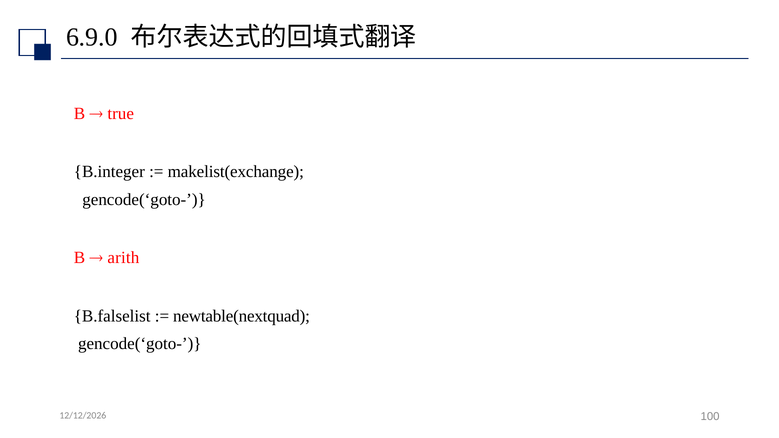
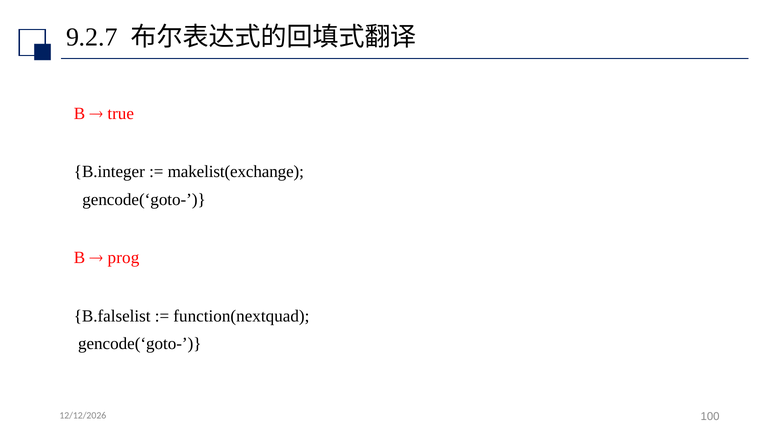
6.9.0: 6.9.0 -> 9.2.7 (92, 37)
arith: arith -> prog (123, 258)
newtable(nextquad: newtable(nextquad -> function(nextquad (241, 316)
